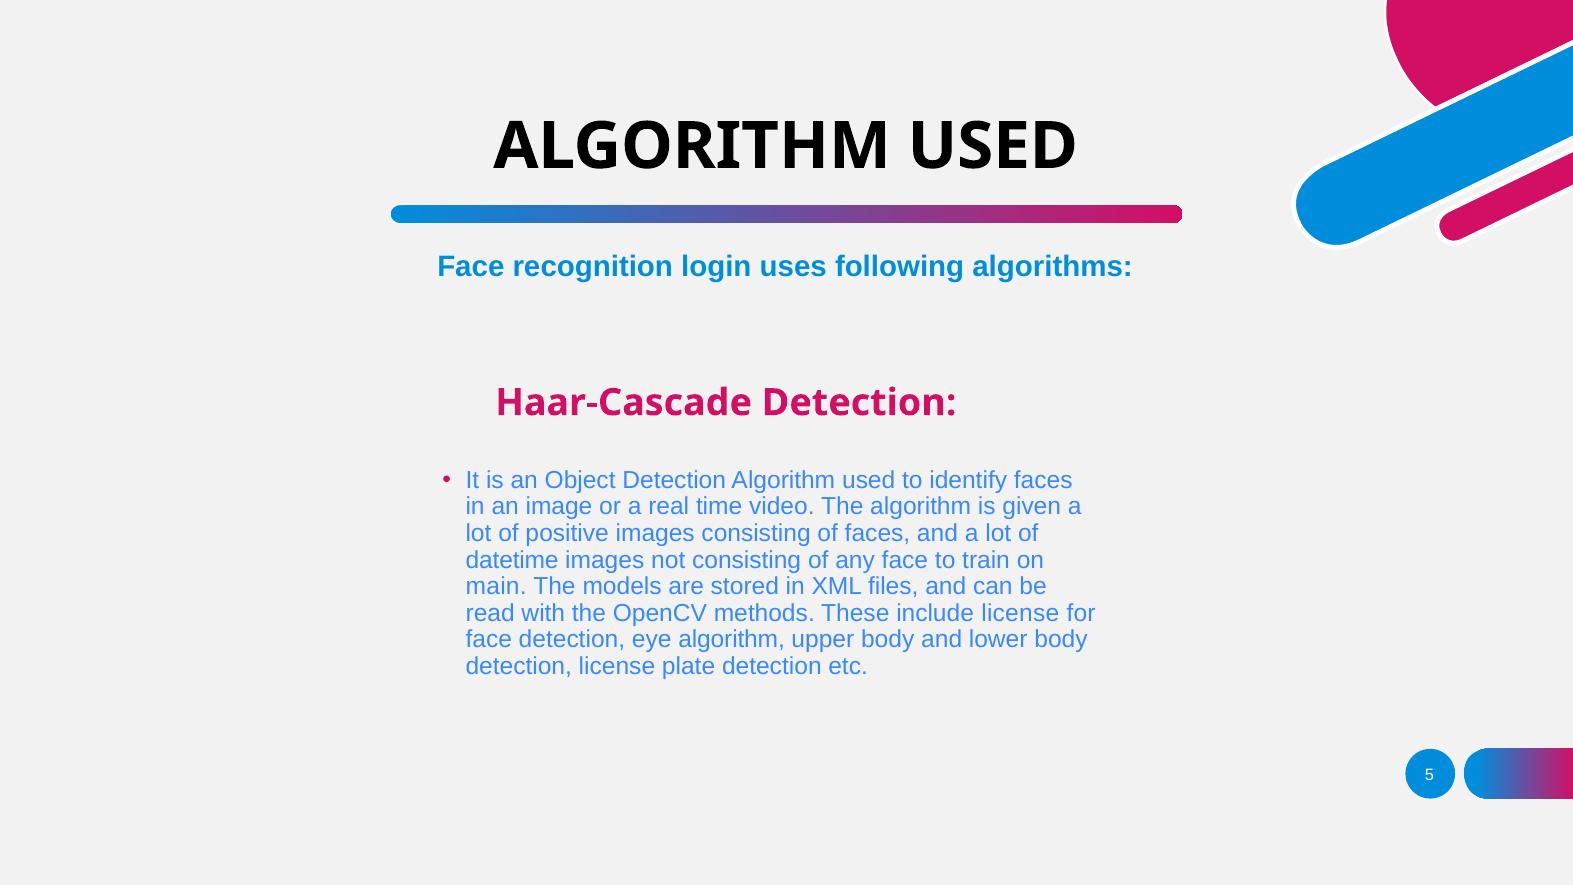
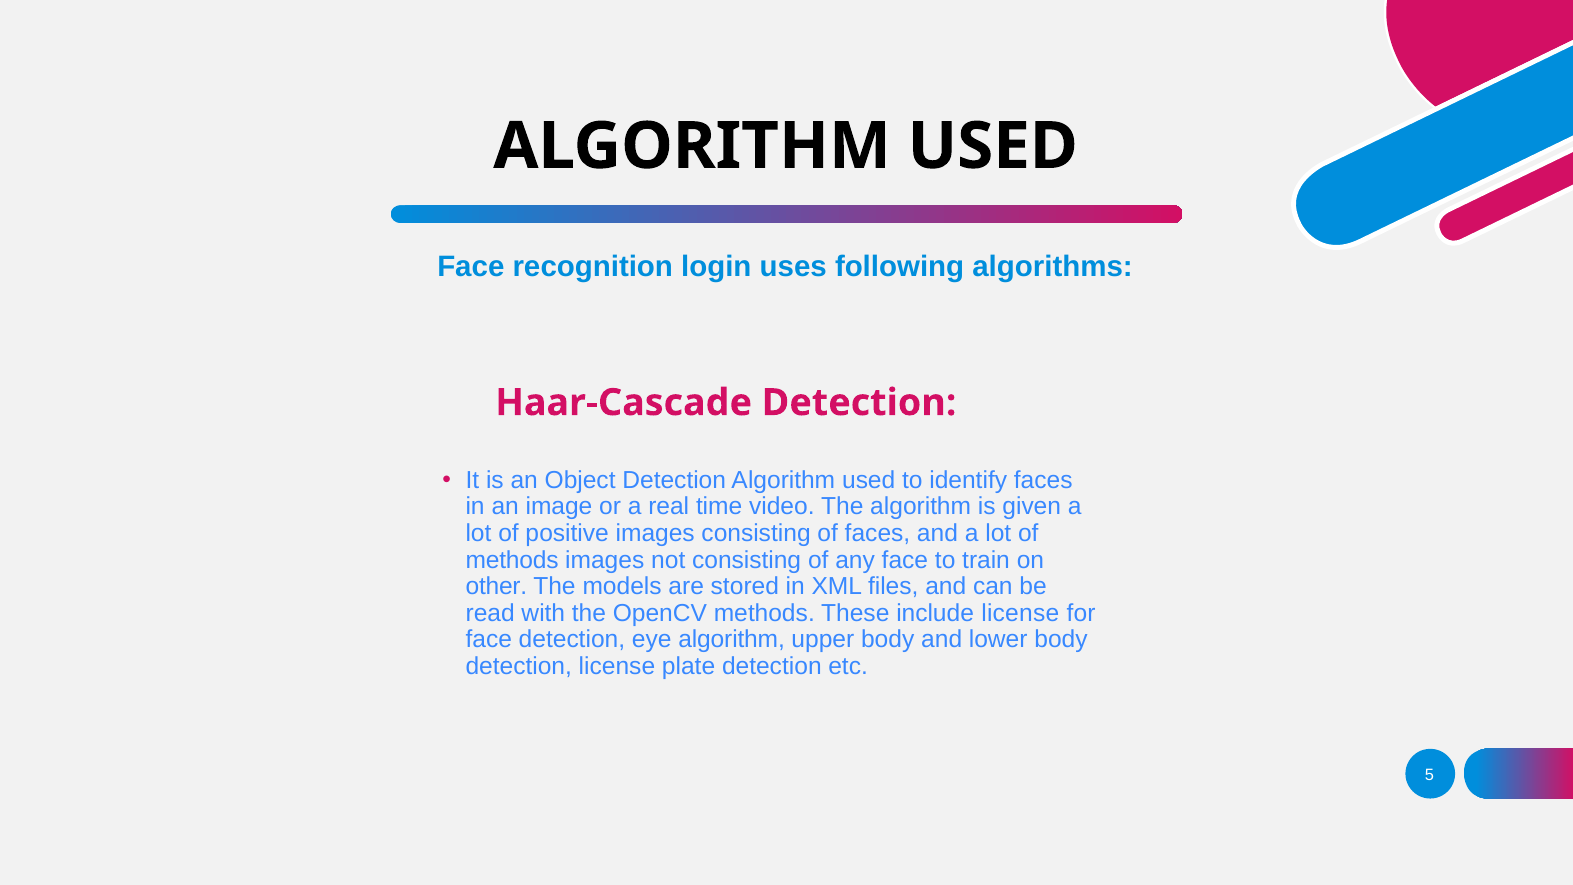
datetime: datetime -> methods (512, 560)
main: main -> other (496, 586)
